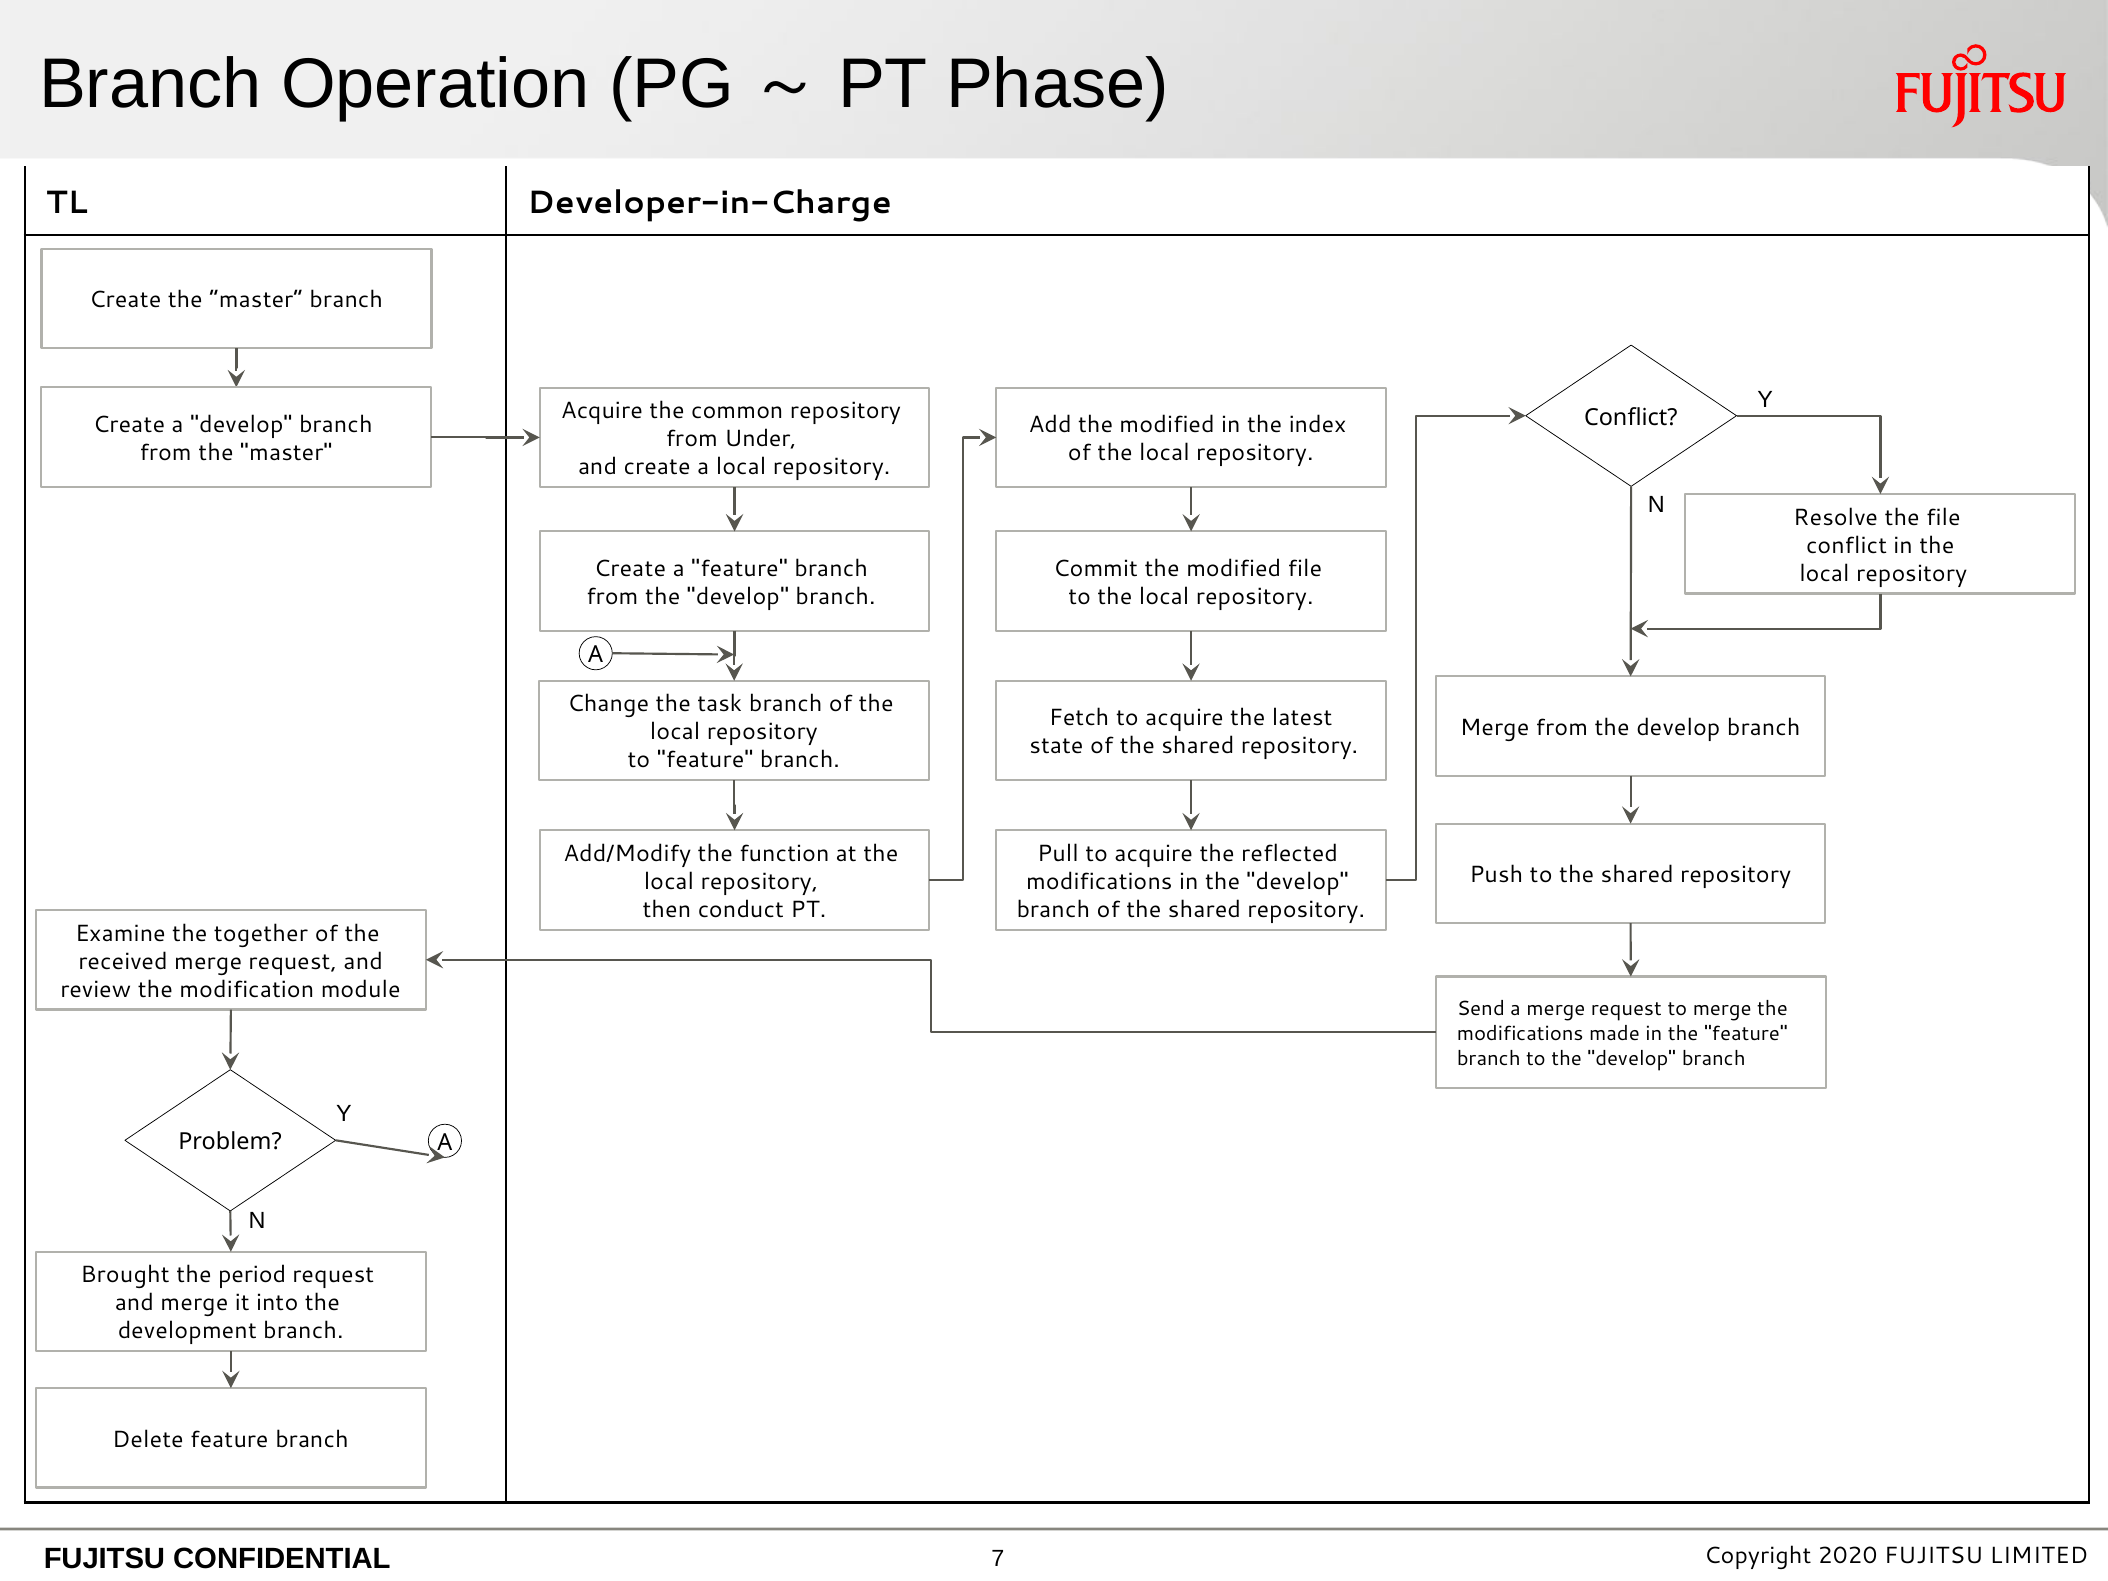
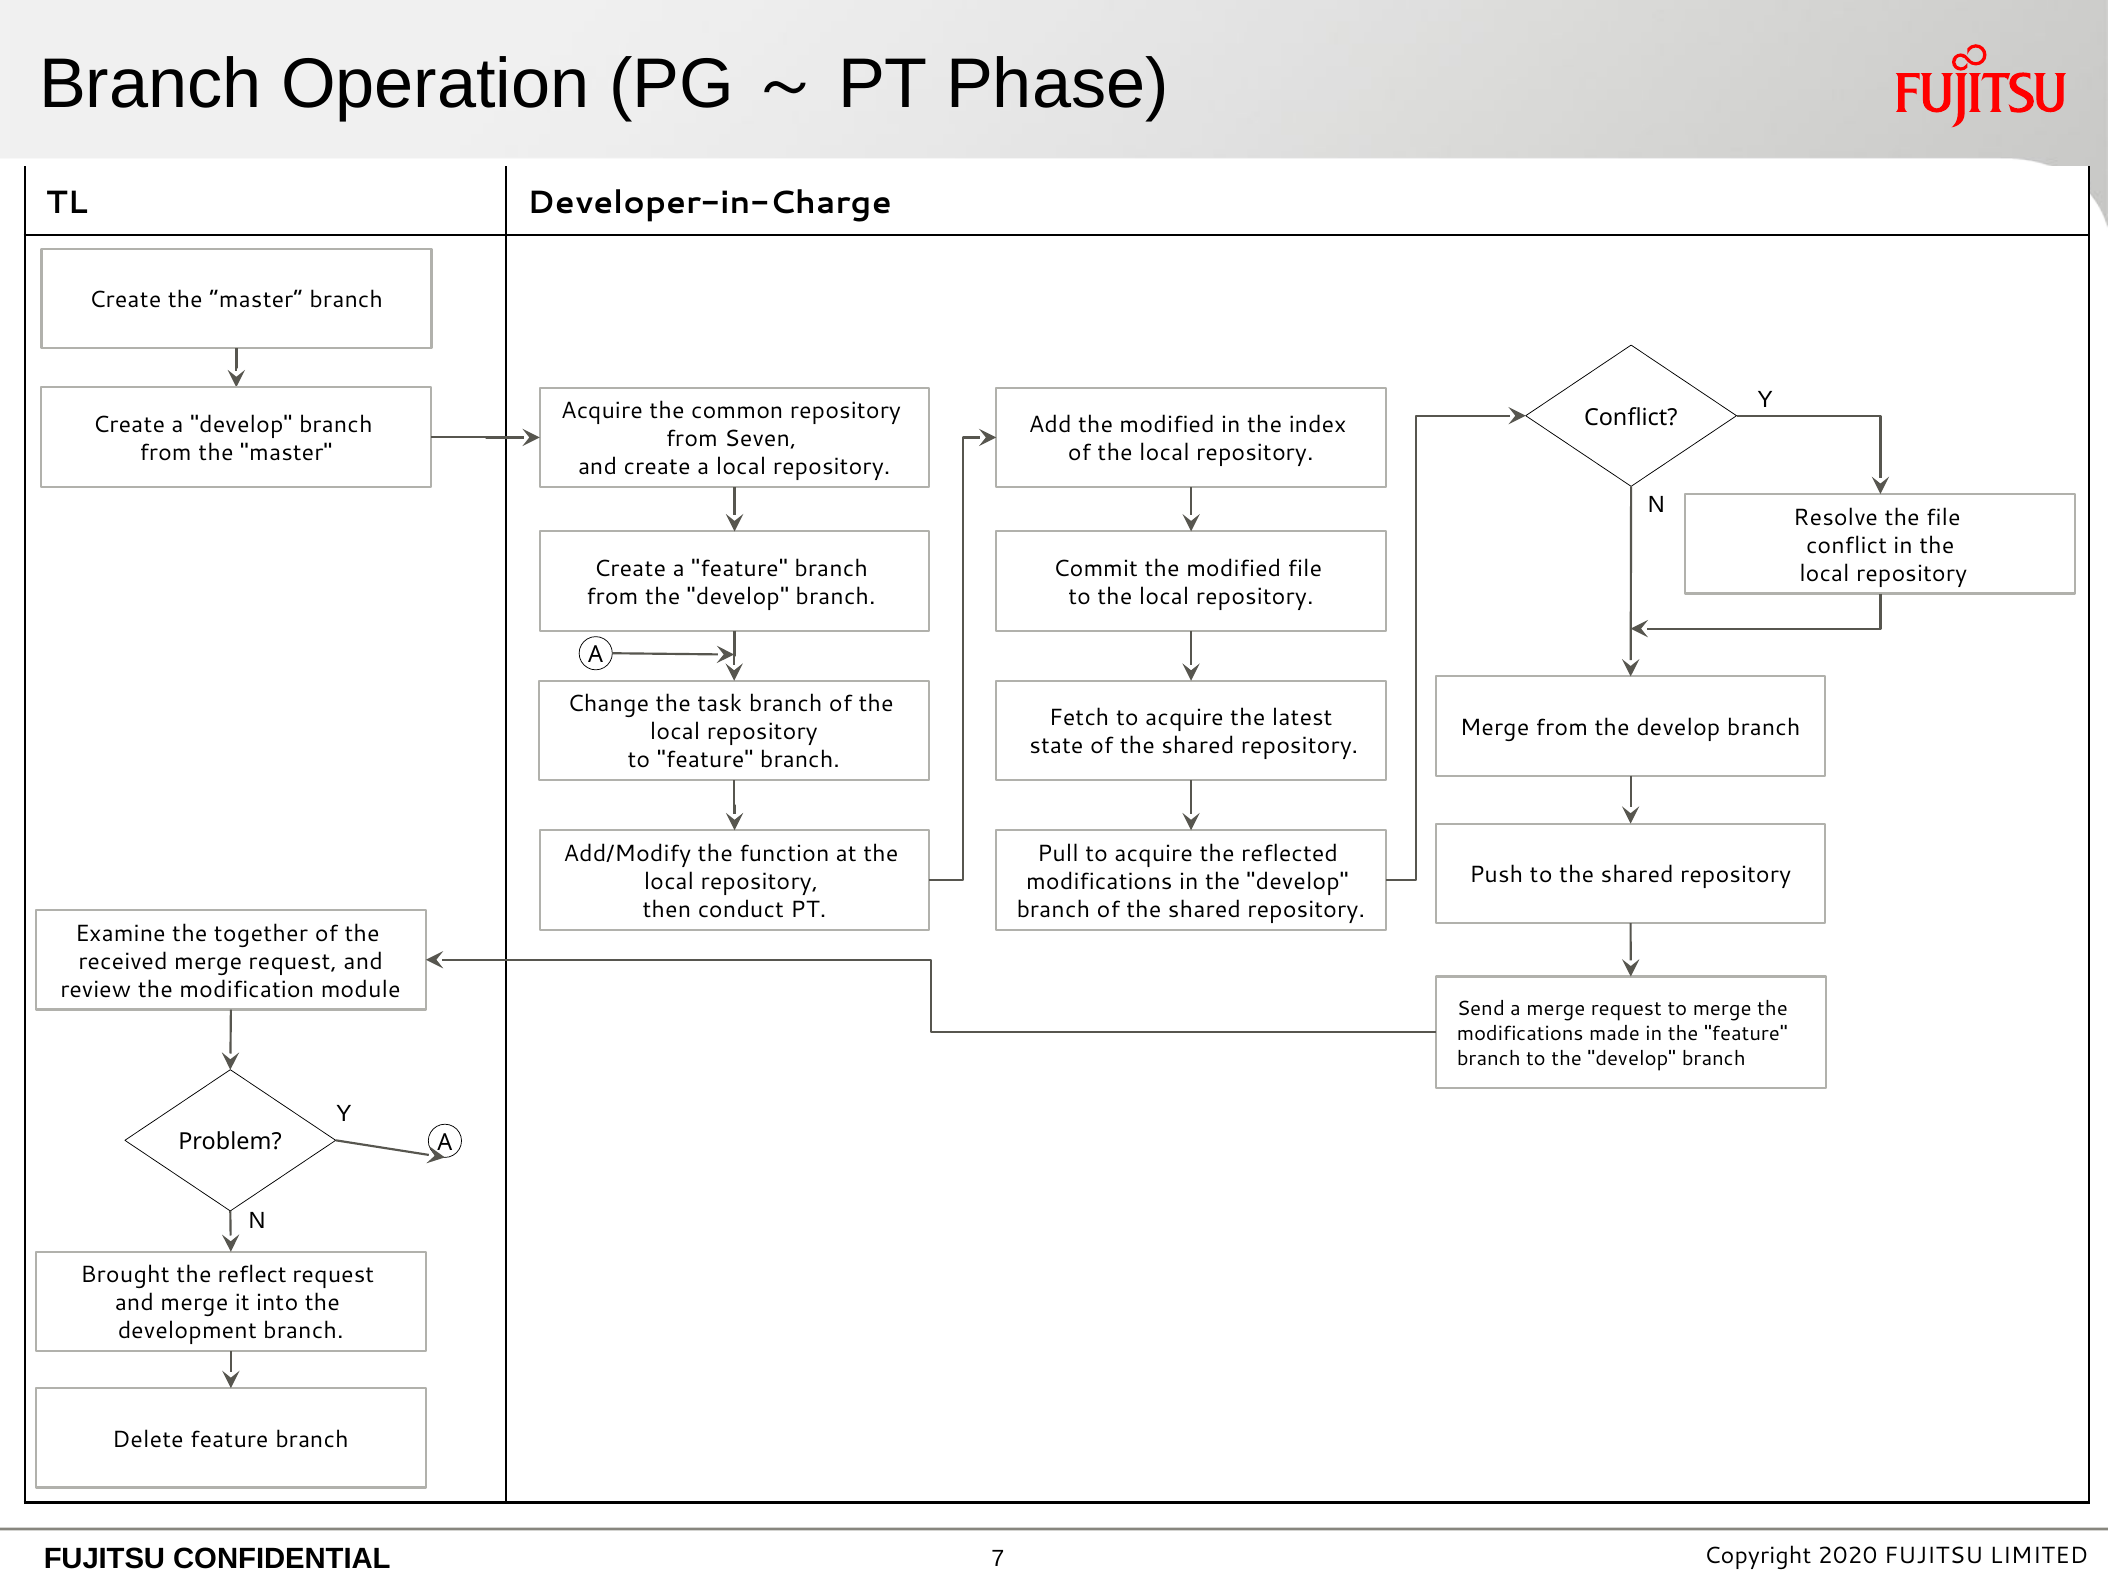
Under: Under -> Seven (760, 439)
period: period -> reflect (252, 1275)
